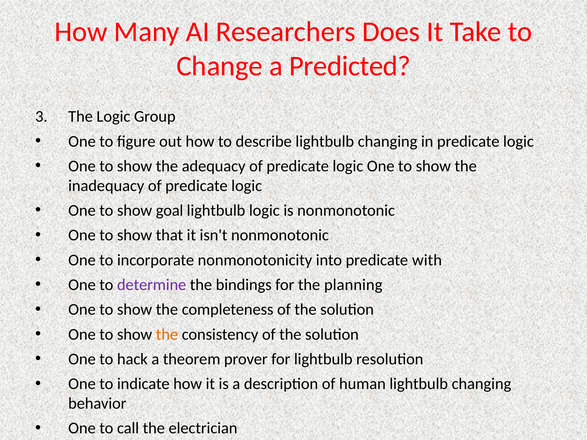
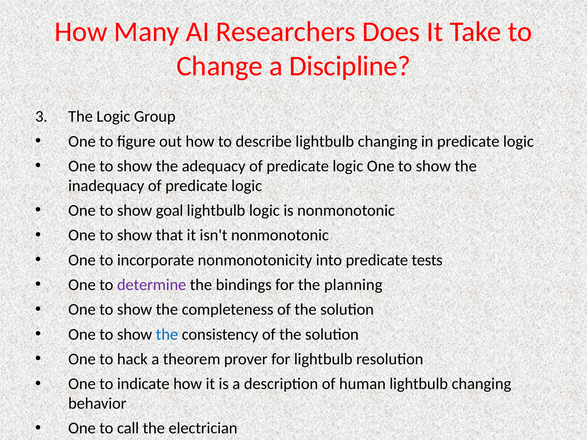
Predicted: Predicted -> Discipline (350, 66)
with: with -> tests (427, 260)
the colour: orange -> blue (167, 335)
